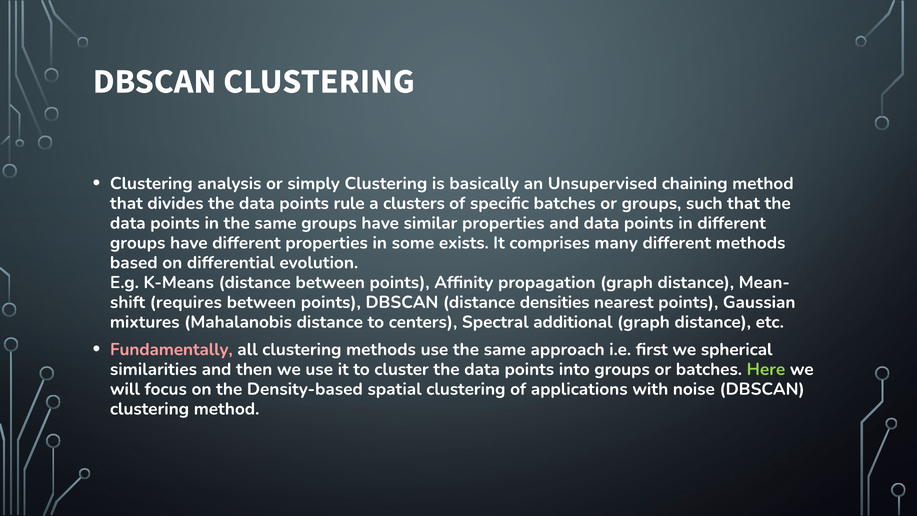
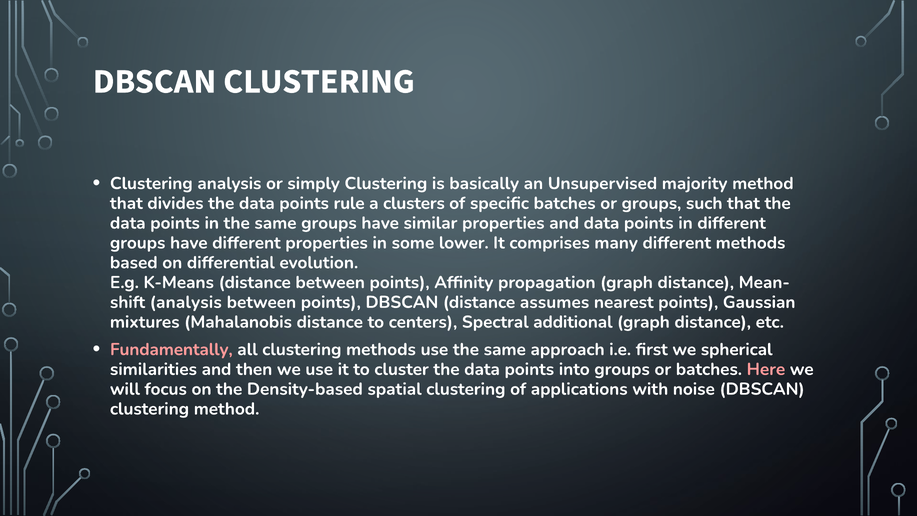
chaining: chaining -> majority (695, 183)
exists: exists -> lower (464, 243)
requires: requires -> analysis (186, 302)
densities: densities -> assumes (555, 302)
Here colour: light green -> pink (766, 369)
